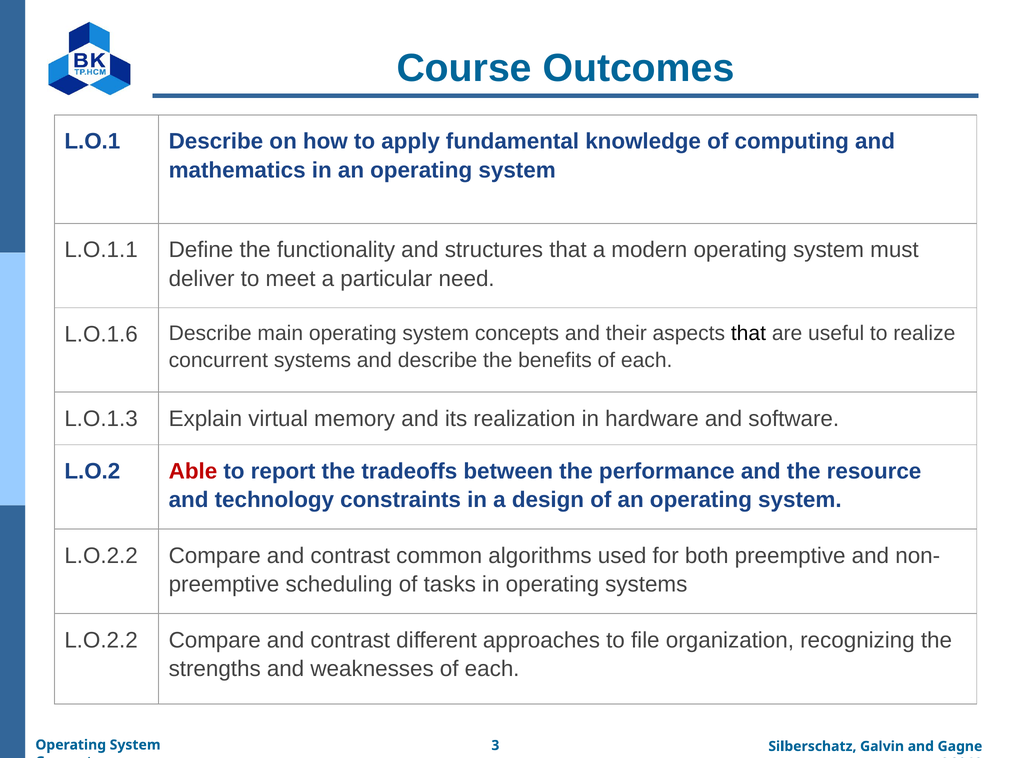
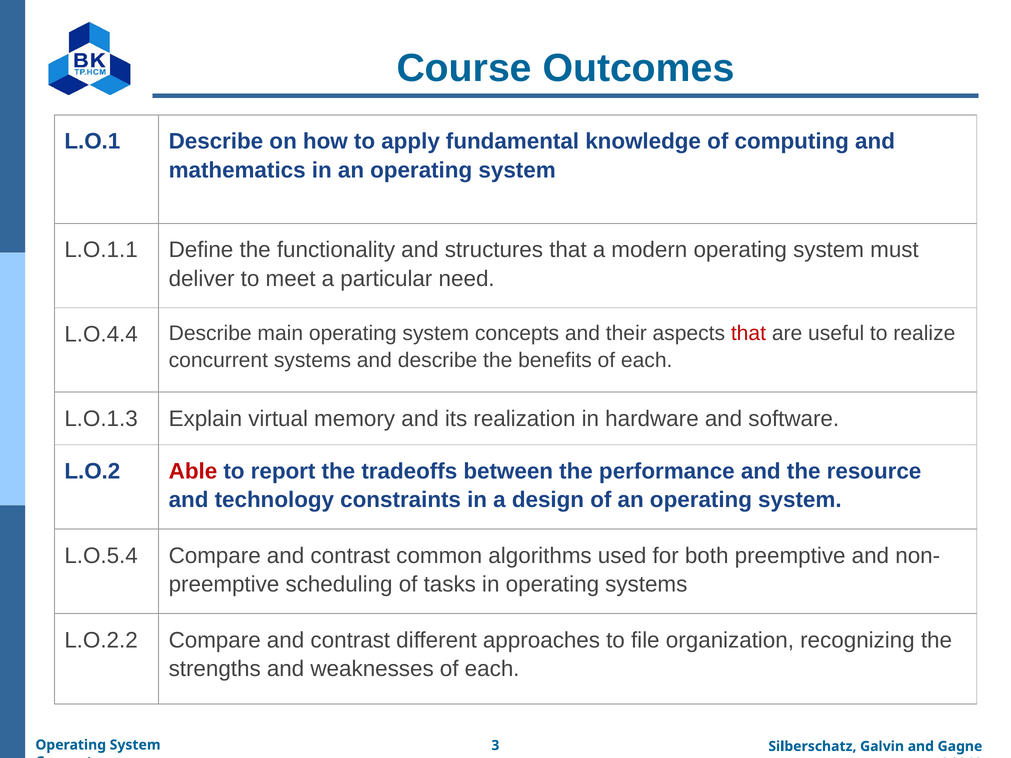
L.O.1.6: L.O.1.6 -> L.O.4.4 (101, 334)
that colour: black -> red (748, 333)
L.O.2.2: L.O.2.2 -> L.O.5.4 (101, 556)
